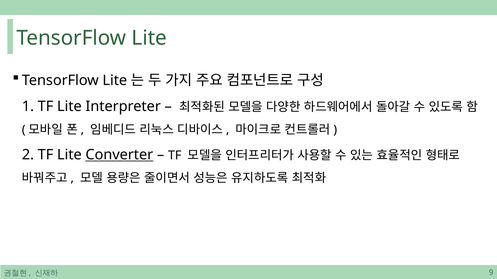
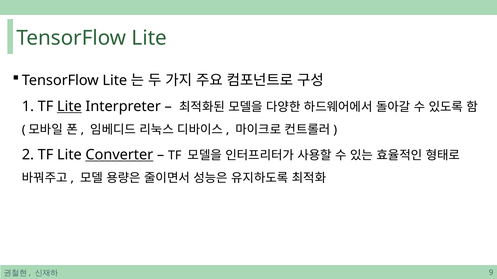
Lite underline: none -> present (69, 107)
